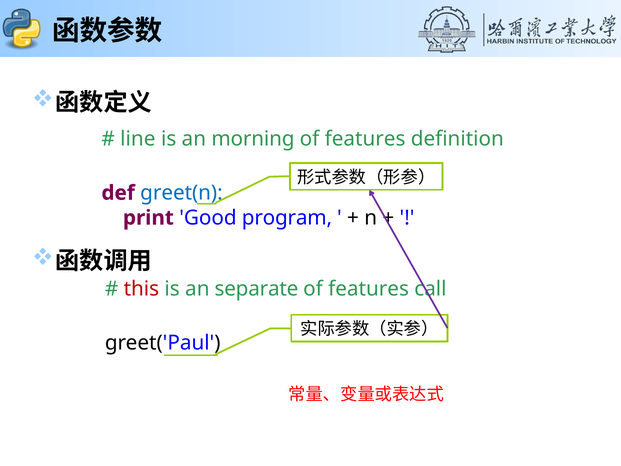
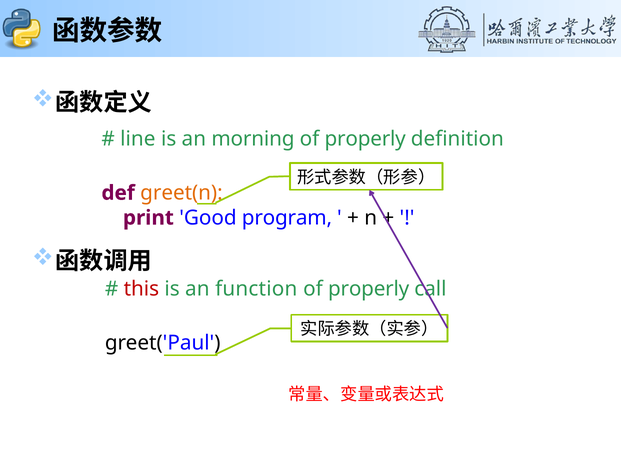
features: features -> properly (365, 139)
greet(n colour: blue -> orange (181, 193)
separate: separate -> function (256, 289)
features: features -> properly (369, 289)
